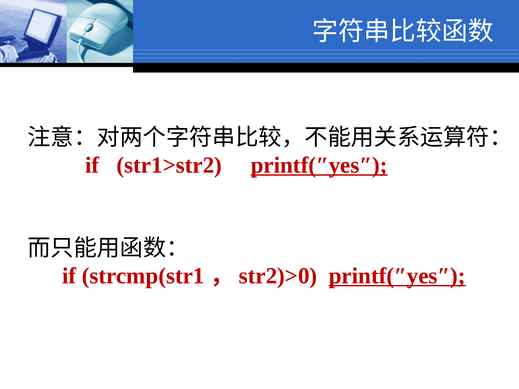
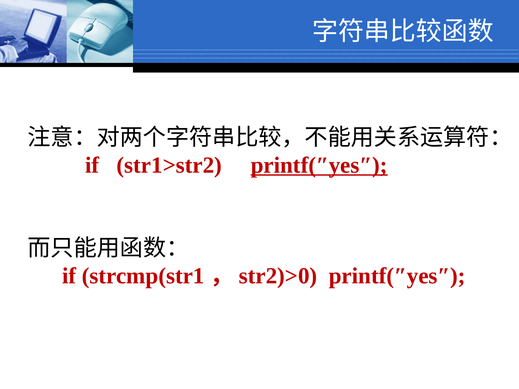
printf(″yes″ underline: present -> none (397, 276)
